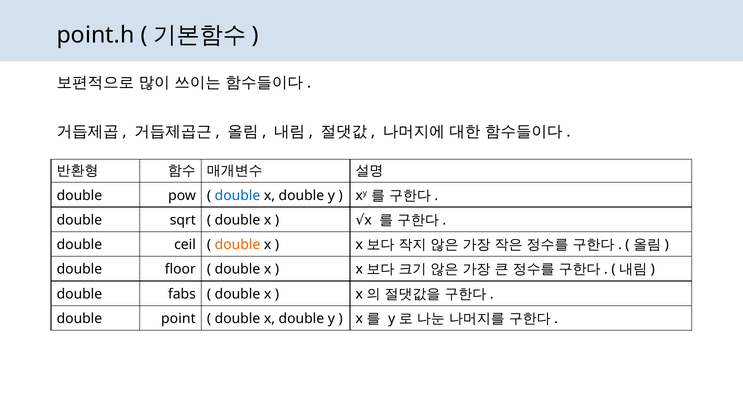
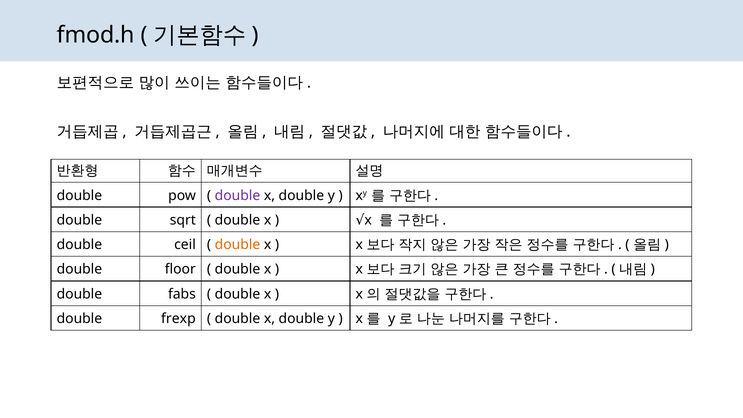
point.h: point.h -> fmod.h (96, 35)
double colour: blue -> purple (237, 195)
point: point -> frexp (178, 319)
